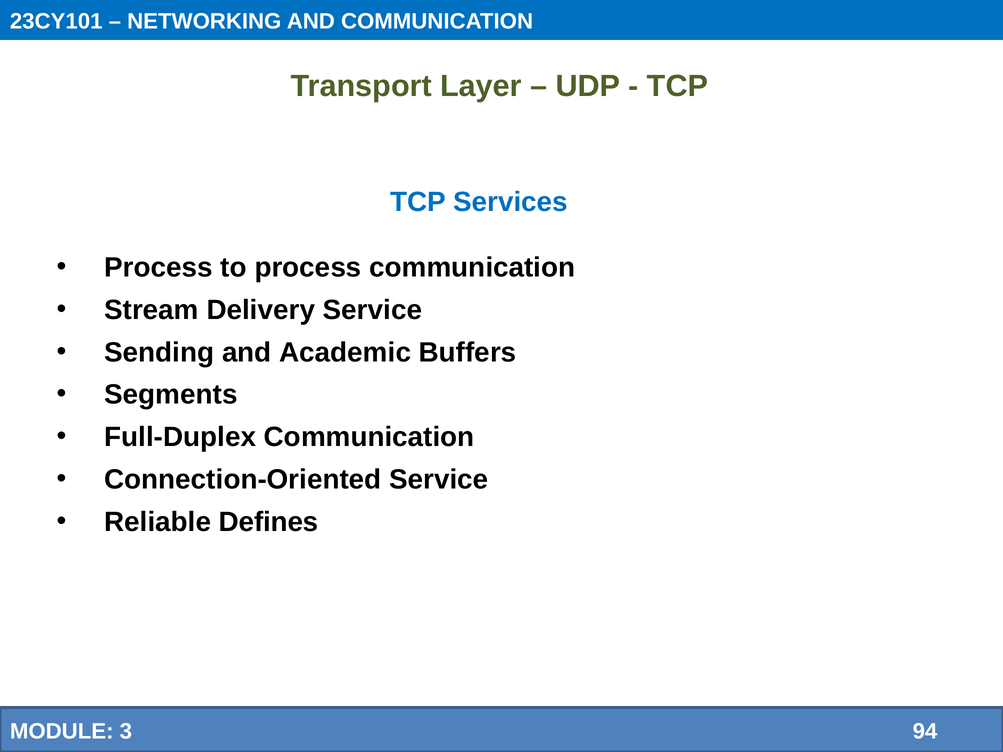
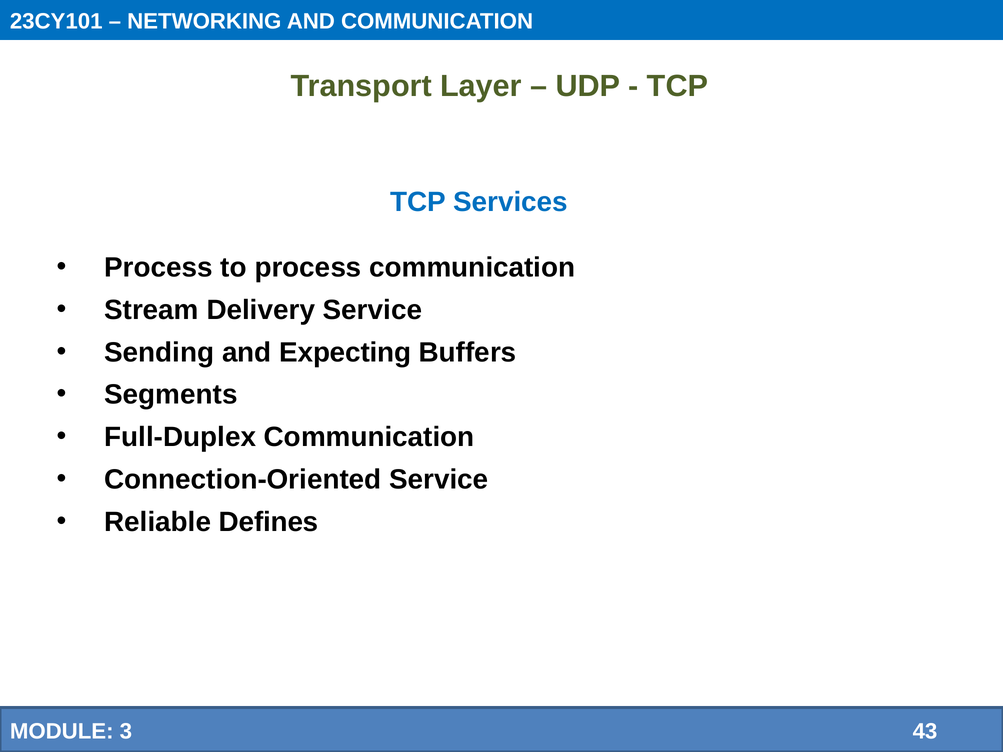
Academic: Academic -> Expecting (345, 353)
94: 94 -> 43 (925, 732)
